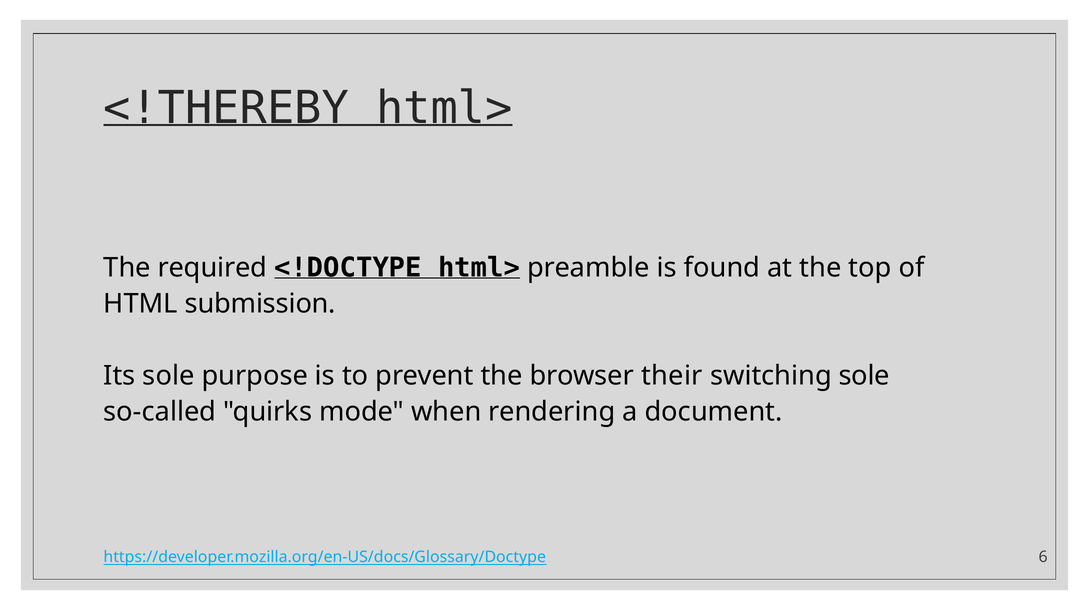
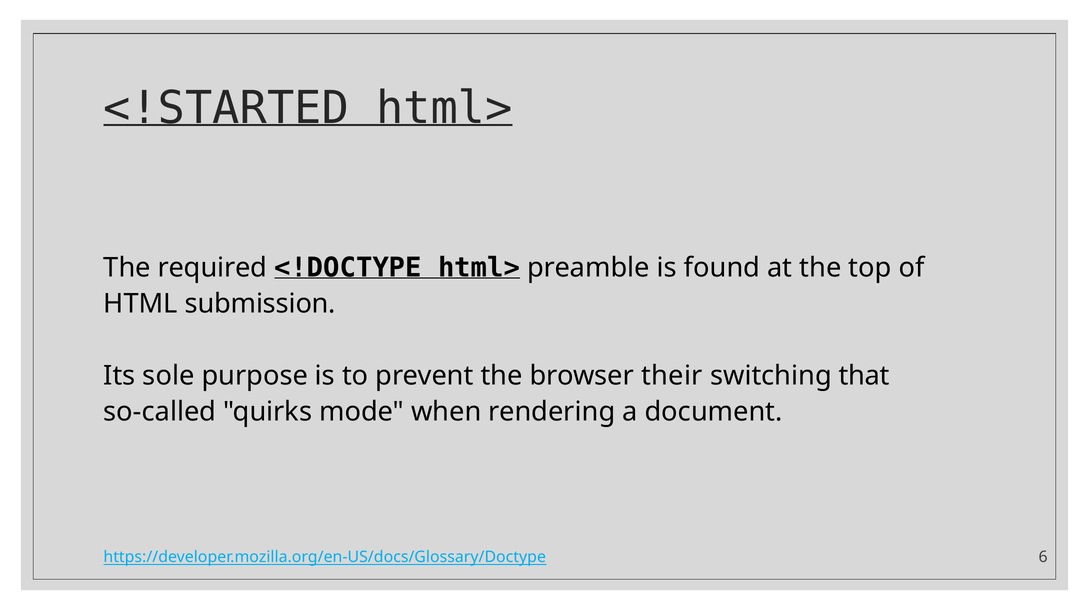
<!THEREBY: <!THEREBY -> <!STARTED (226, 108)
switching sole: sole -> that (864, 375)
